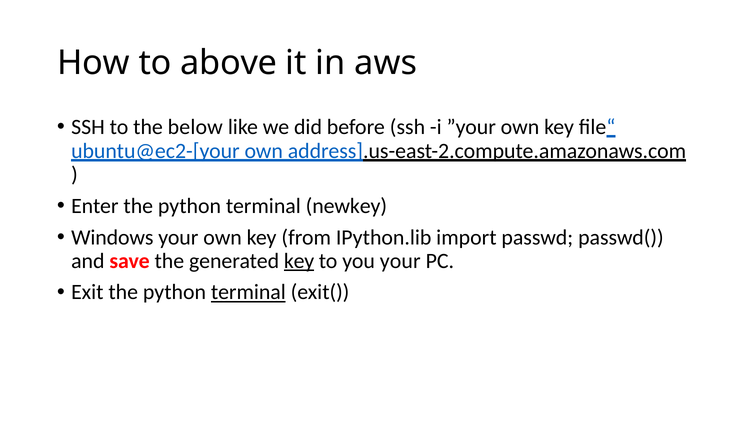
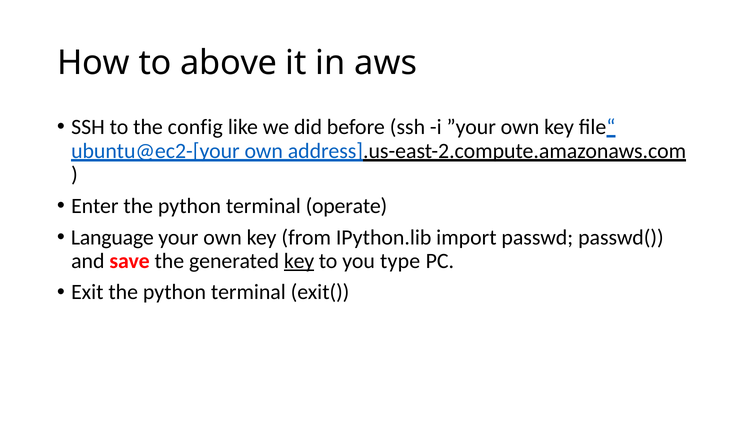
below: below -> config (195, 127)
newkey: newkey -> operate (346, 206)
Windows: Windows -> Language (112, 237)
you your: your -> type (400, 261)
terminal underline: present -> none (248, 292)
